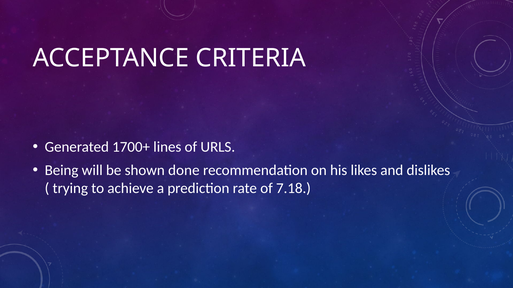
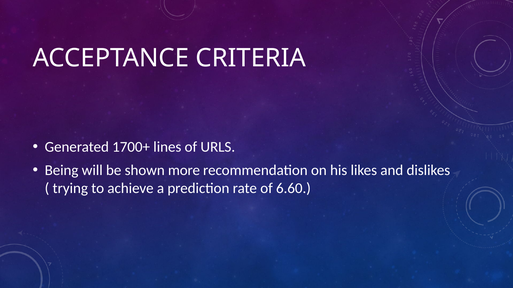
done: done -> more (184, 171)
7.18: 7.18 -> 6.60 (293, 189)
